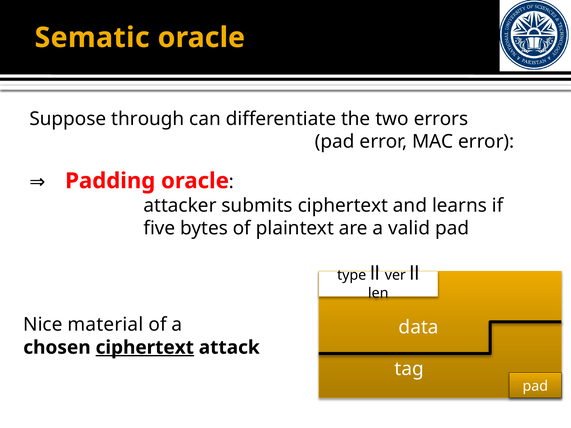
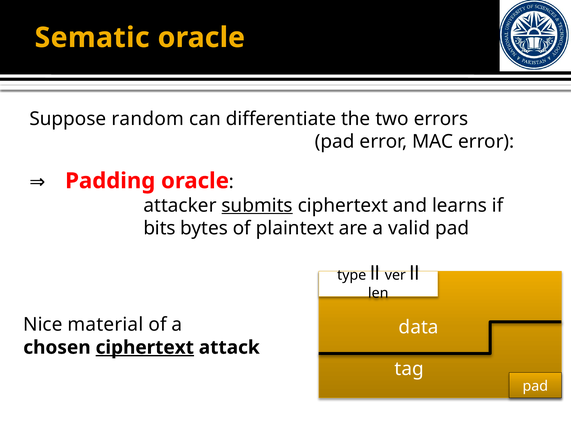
through: through -> random (148, 119)
submits underline: none -> present (257, 206)
five: five -> bits (159, 228)
